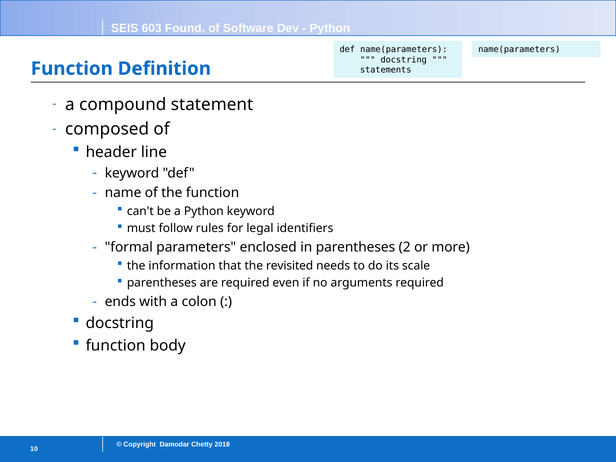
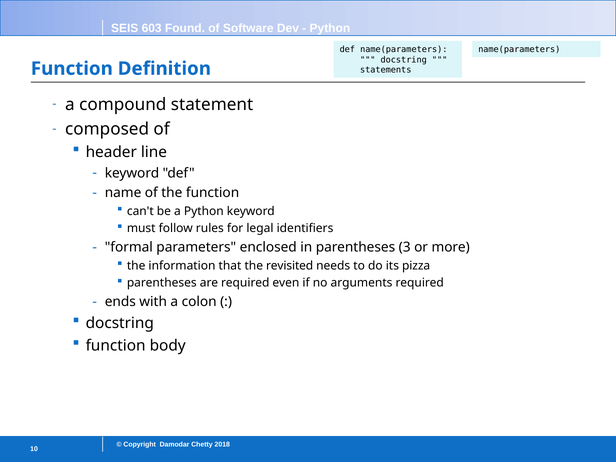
2: 2 -> 3 (405, 247)
scale: scale -> pizza (416, 266)
